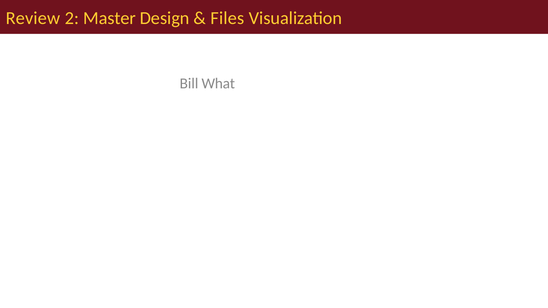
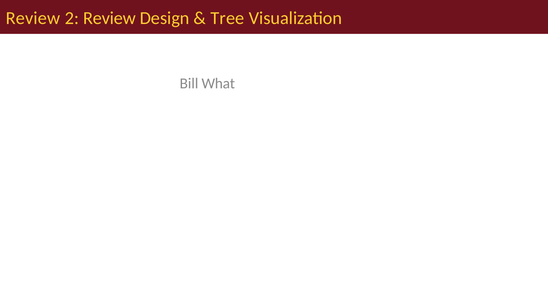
2 Master: Master -> Review (110, 18)
Files: Files -> Tree (227, 18)
